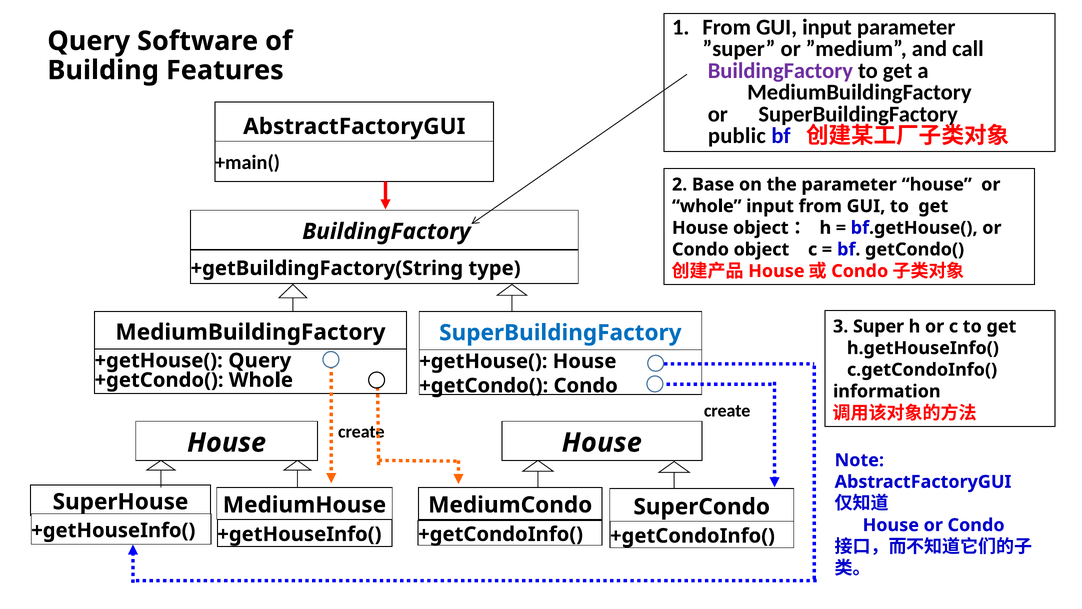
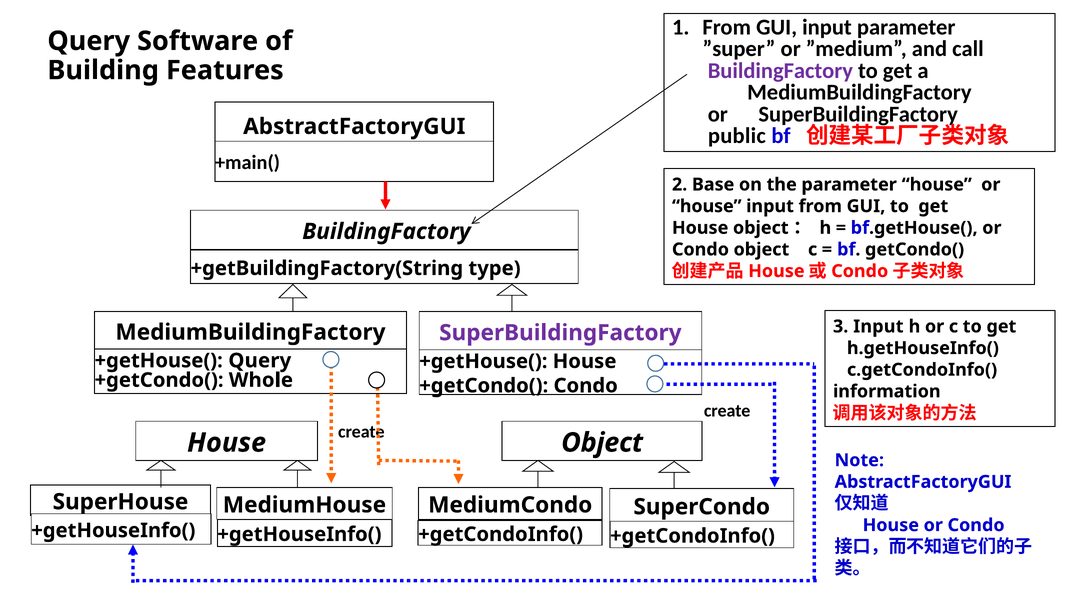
whole: whole -> house (707, 206)
3 Super: Super -> Input (878, 326)
SuperBuildingFactory colour: blue -> purple (560, 333)
House: House -> Object (602, 442)
